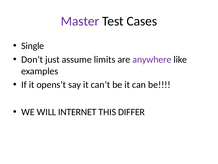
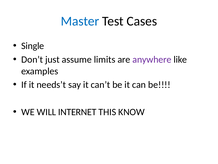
Master colour: purple -> blue (80, 21)
opens’t: opens’t -> needs’t (51, 85)
DIFFER: DIFFER -> KNOW (131, 112)
